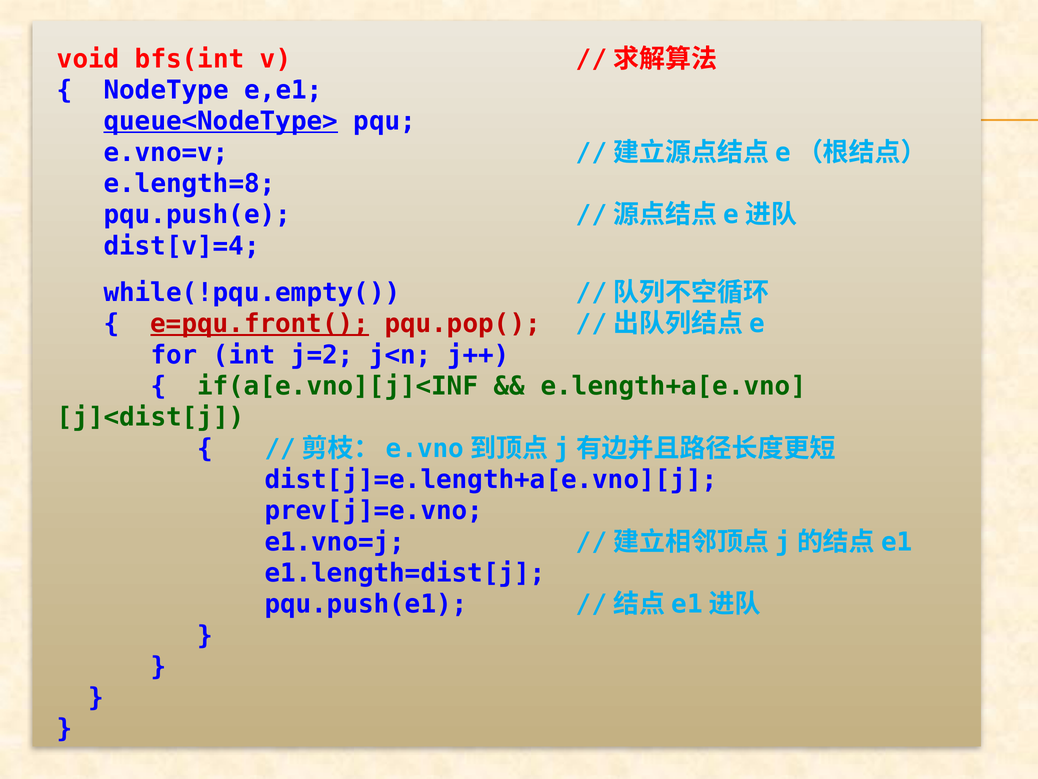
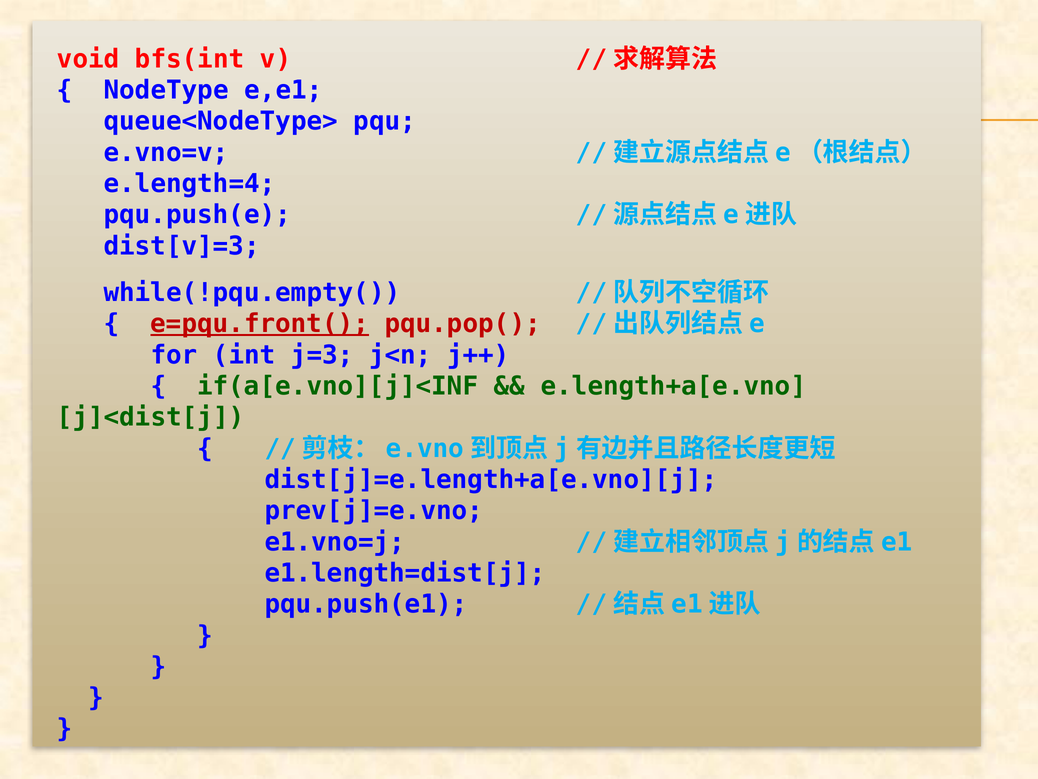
queue<NodeType> underline: present -> none (221, 121)
e.length=8: e.length=8 -> e.length=4 (190, 184)
dist[v]=4: dist[v]=4 -> dist[v]=3 (182, 246)
j=2: j=2 -> j=3 (322, 355)
